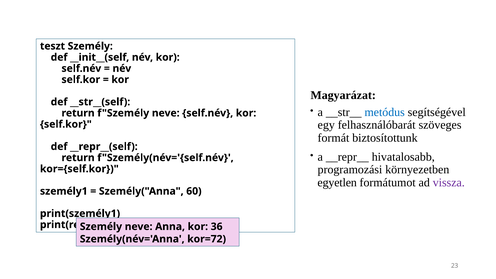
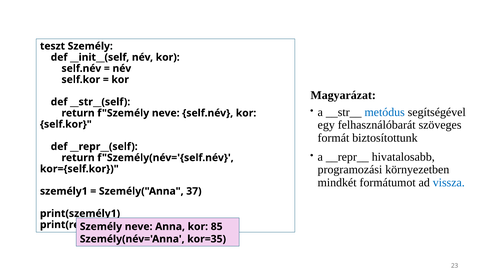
egyetlen: egyetlen -> mindkét (337, 183)
vissza colour: purple -> blue (449, 183)
60: 60 -> 37 (194, 191)
36: 36 -> 85 (217, 227)
kor=72: kor=72 -> kor=35 (207, 239)
